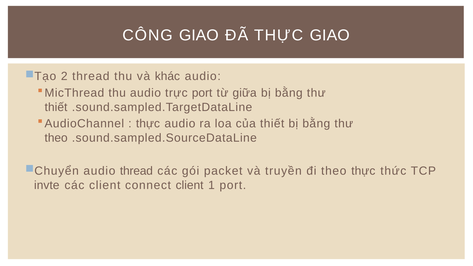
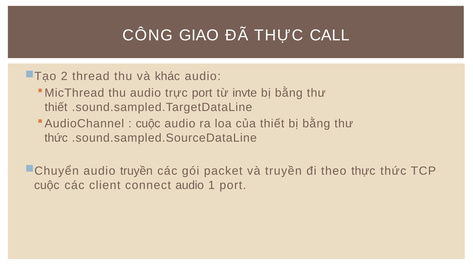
THỰC GIAO: GIAO -> CALL (330, 35)
giữa: giữa -> invte (245, 93)
thực: thực -> cuộc (148, 124)
theo: theo -> thức (56, 138)
audio thread: thread -> truyền (136, 171)
invte: invte -> cuộc (47, 185)
connect client: client -> audio (190, 185)
